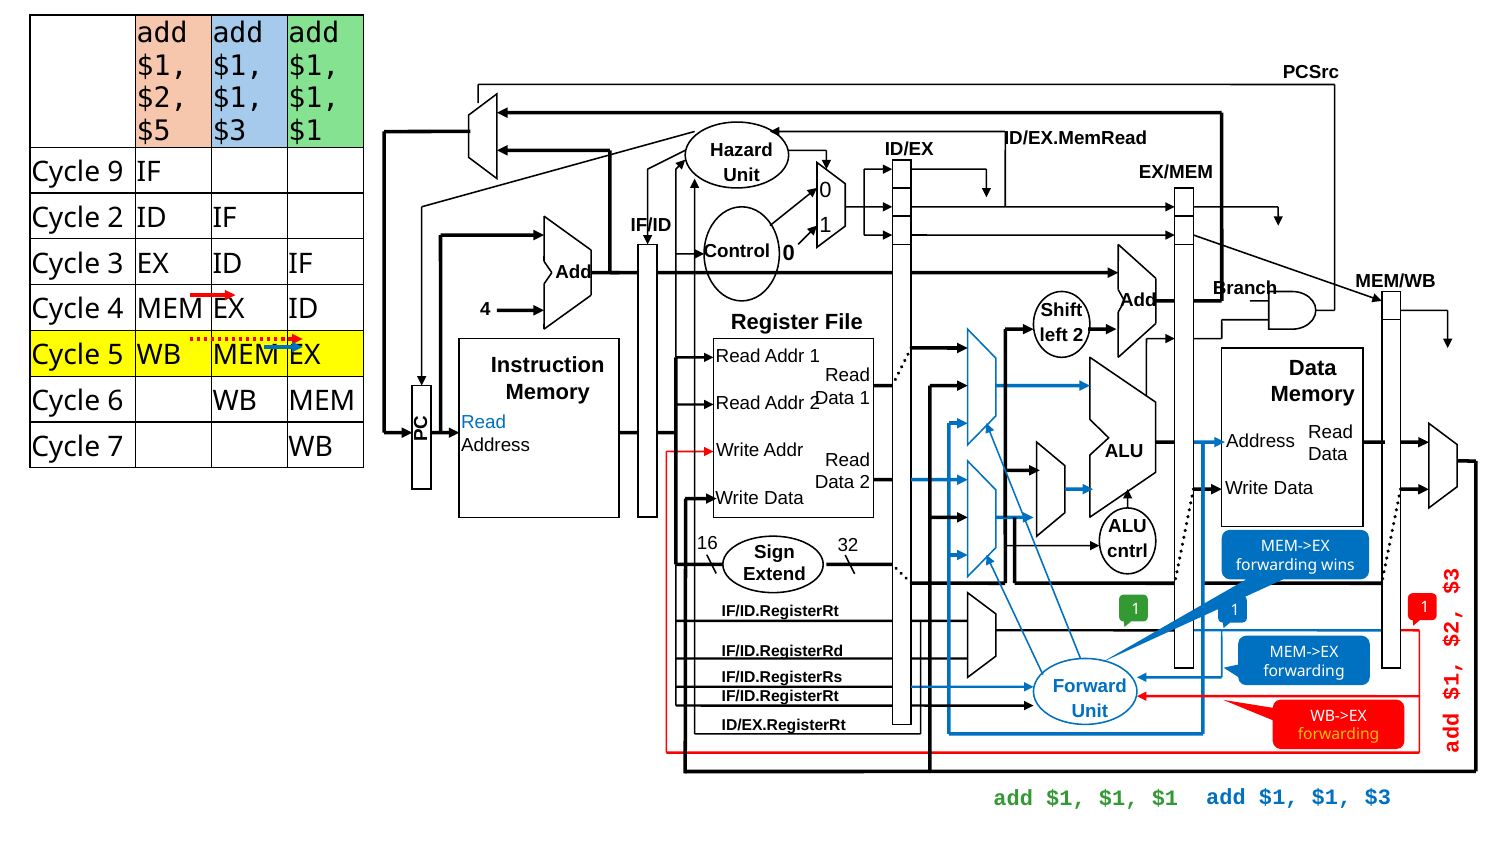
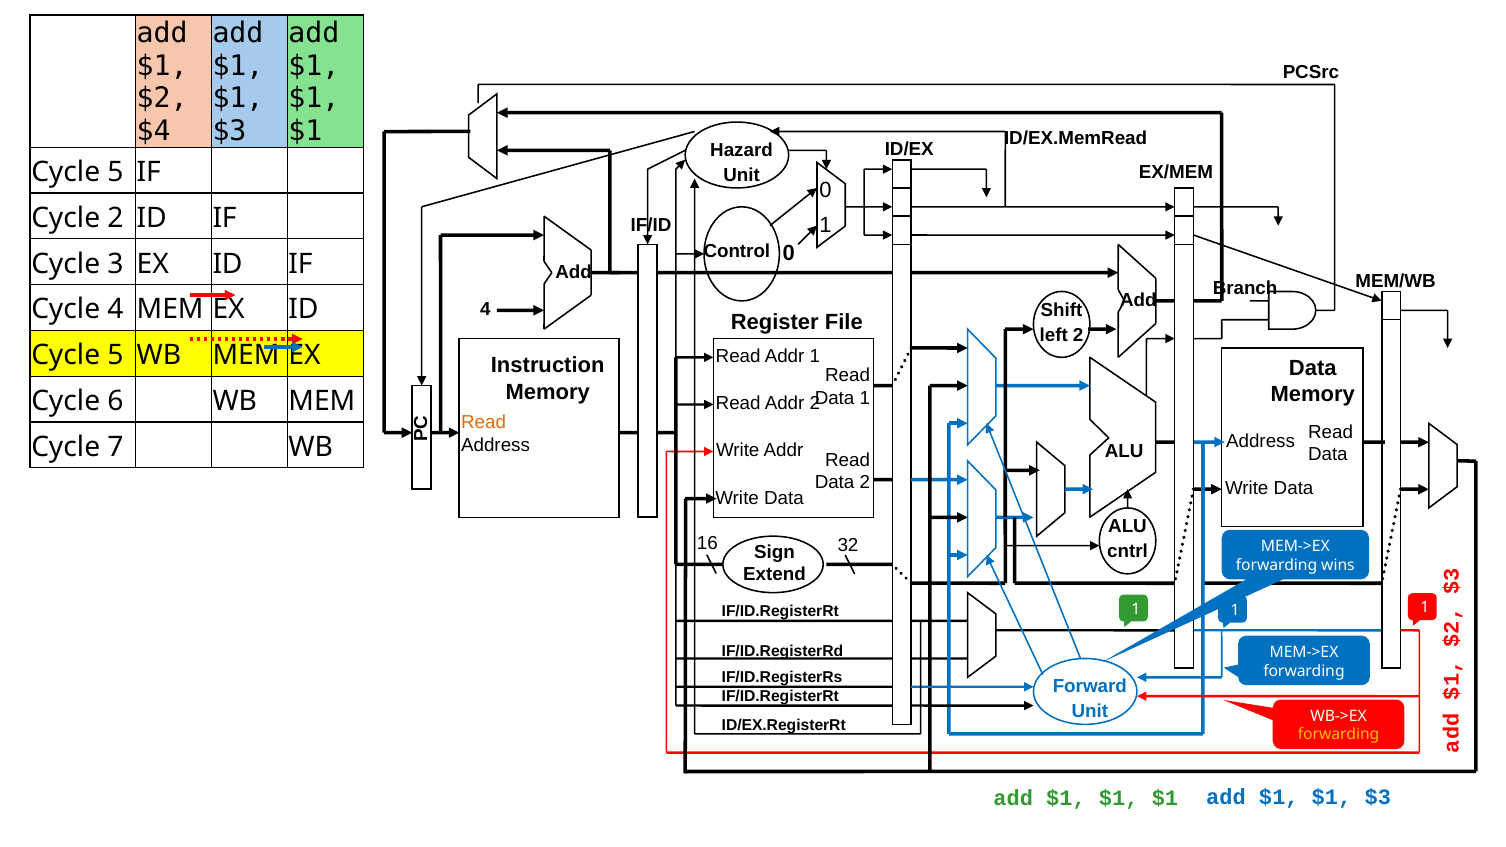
$5: $5 -> $4 (154, 131)
9: 9 -> 5 (115, 172)
Read colour: blue -> orange (484, 423)
